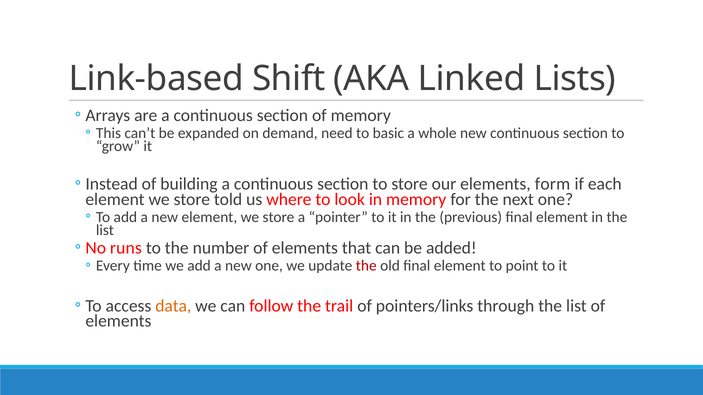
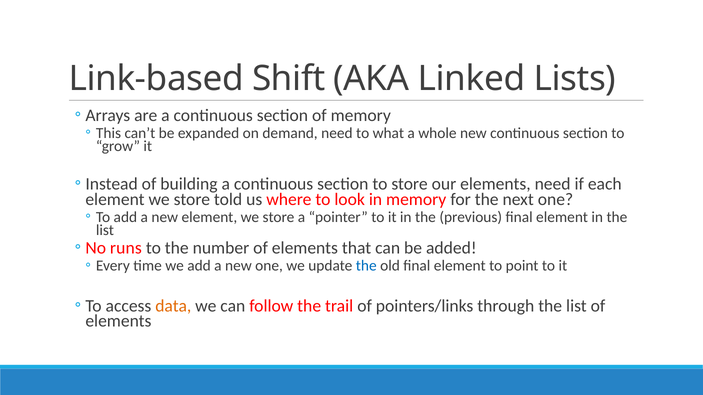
basic: basic -> what (388, 133)
elements form: form -> need (553, 184)
the colour: red -> blue (366, 266)
